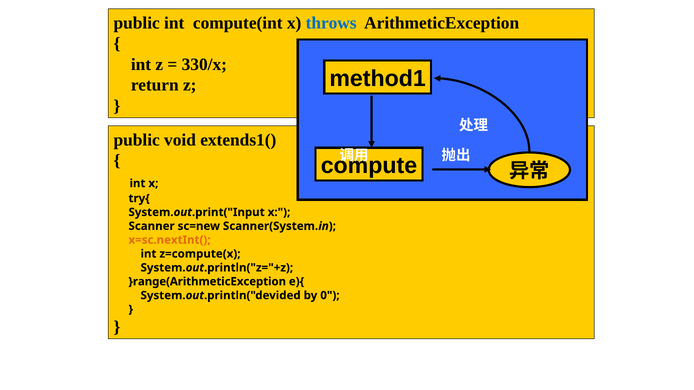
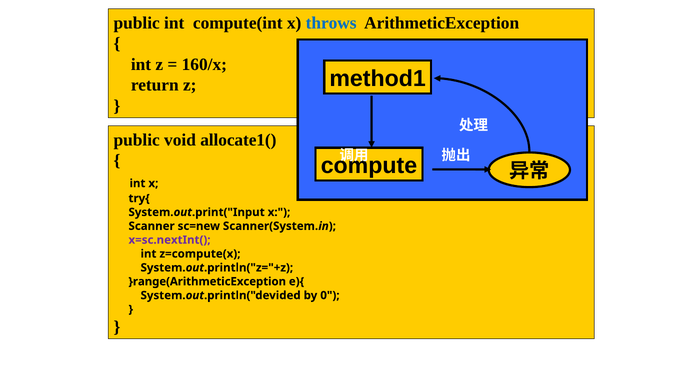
330/x: 330/x -> 160/x (204, 64)
extends1(: extends1( -> allocate1( (238, 140)
x=sc.nextInt( colour: orange -> purple (170, 240)
